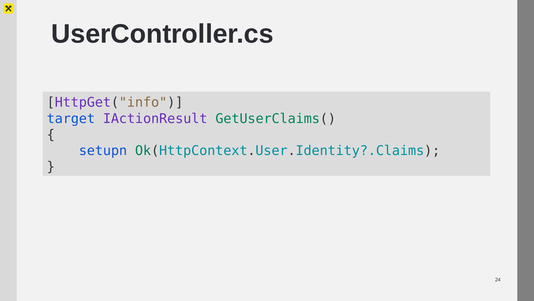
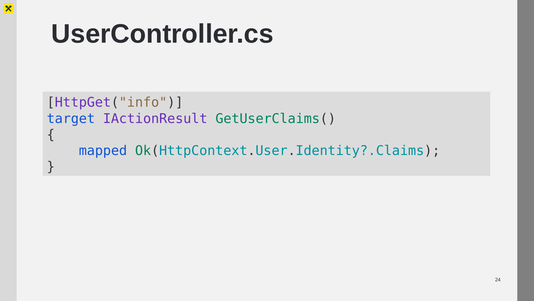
setupn: setupn -> mapped (103, 150)
